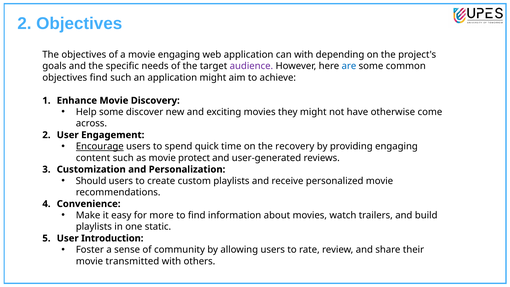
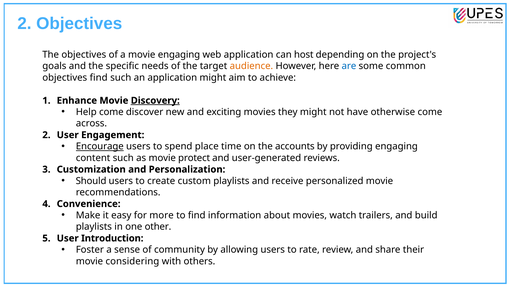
can with: with -> host (304, 55)
audience colour: purple -> orange (251, 66)
Discovery underline: none -> present (155, 100)
Help some: some -> come (111, 112)
quick: quick -> place (207, 146)
recovery: recovery -> accounts (295, 146)
static: static -> other (158, 227)
transmitted: transmitted -> considering (132, 261)
